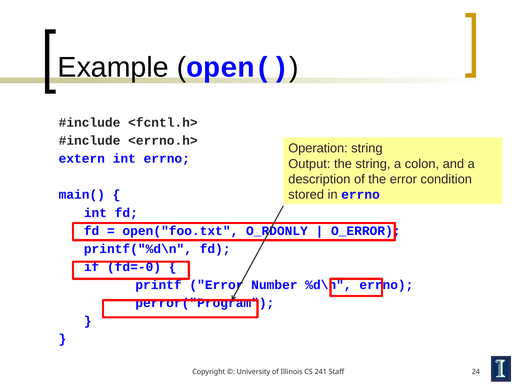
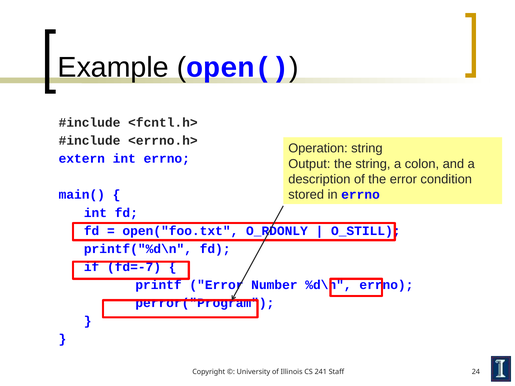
O_ERROR: O_ERROR -> O_STILL (366, 231)
fd=-0: fd=-0 -> fd=-7 (134, 267)
